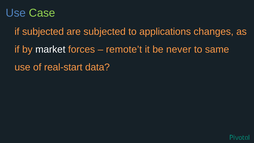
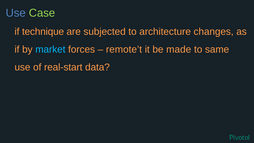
if subjected: subjected -> technique (43, 32)
applications: applications -> architecture (165, 32)
market colour: white -> light blue (50, 49)
never: never -> made (179, 49)
